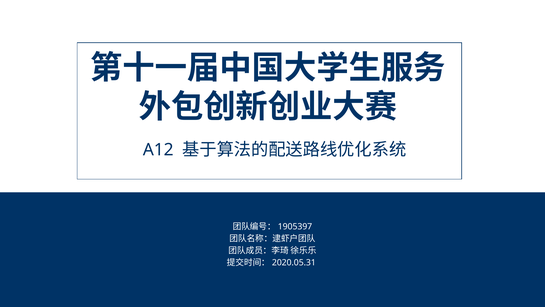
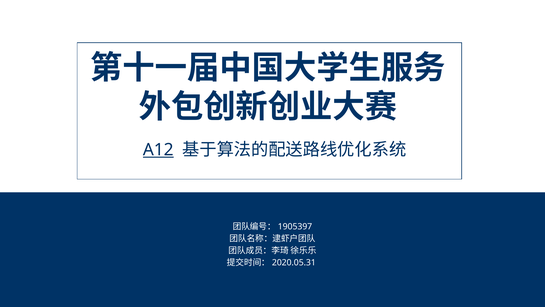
A12 underline: none -> present (158, 150)
